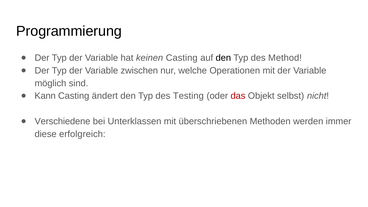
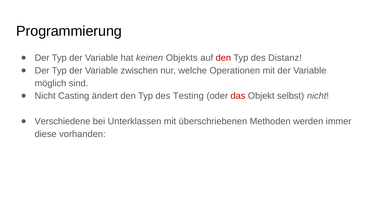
keinen Casting: Casting -> Objekts (182, 58)
den colour: black -> red (223, 58)
Method: Method -> Distanz (285, 58)
Kann: Kann -> Nicht (45, 96)
erfolgreich: erfolgreich -> vorhanden (82, 134)
